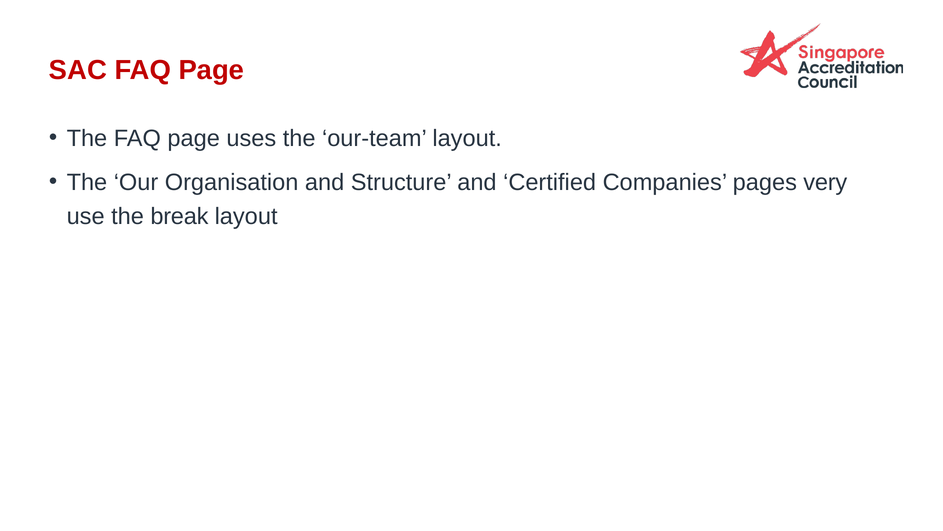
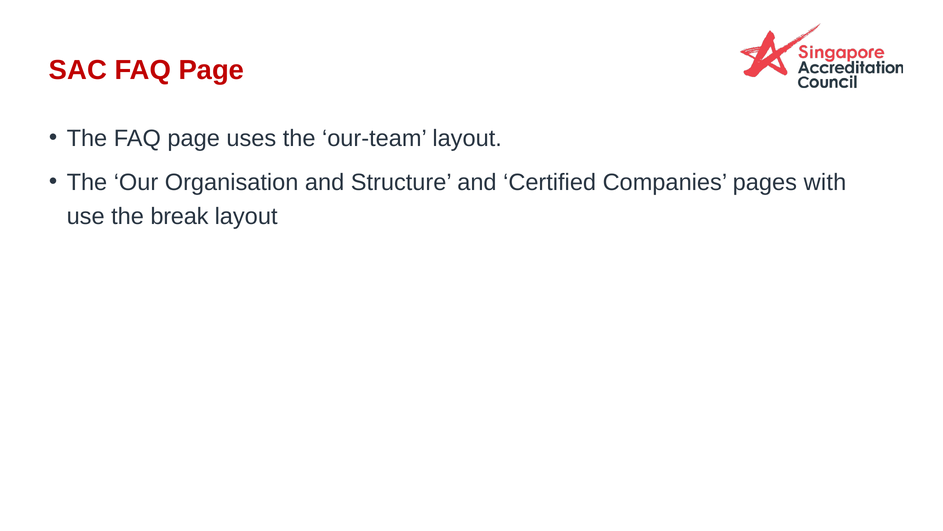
very: very -> with (825, 182)
